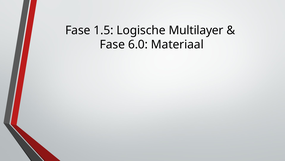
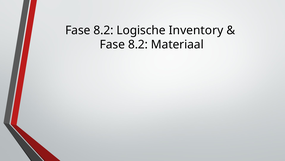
1.5: 1.5 -> 8.2 (103, 30)
Multilayer: Multilayer -> Inventory (196, 30)
6.0: 6.0 -> 8.2 (138, 44)
